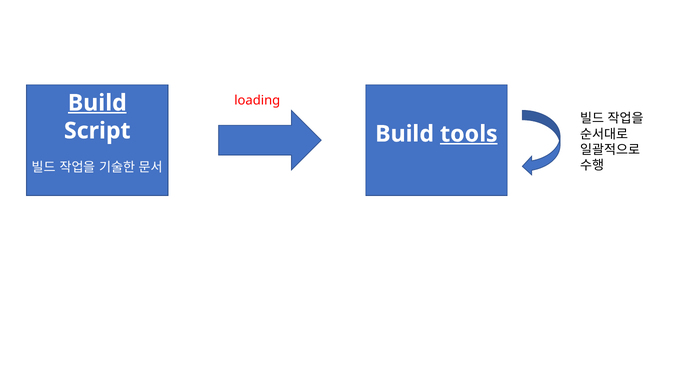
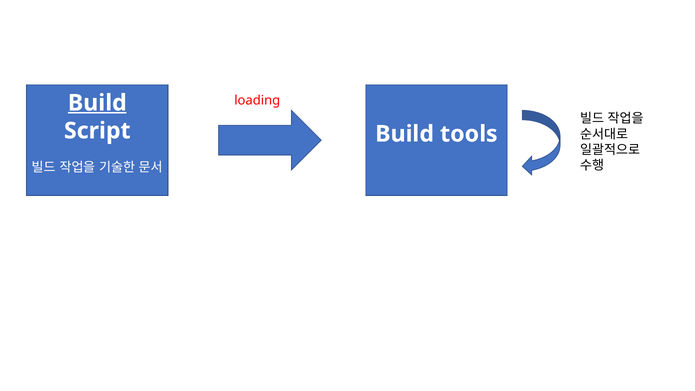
tools underline: present -> none (469, 134)
